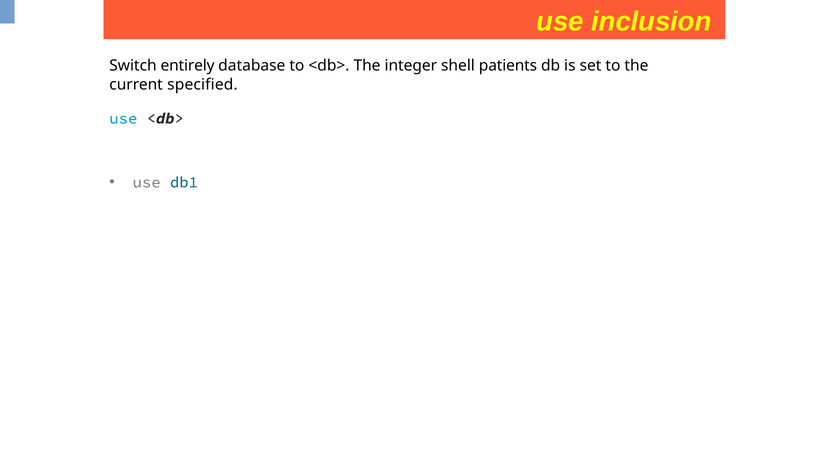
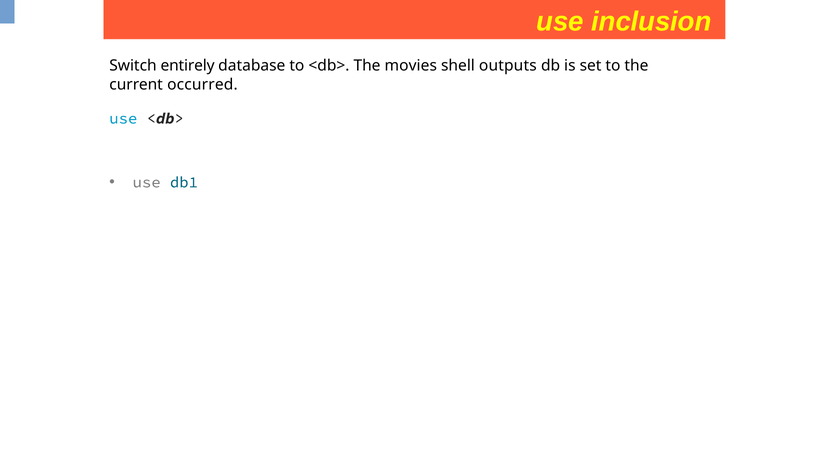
integer: integer -> movies (411, 66)
patients: patients -> outputs (508, 66)
specified: specified -> occurred (202, 84)
